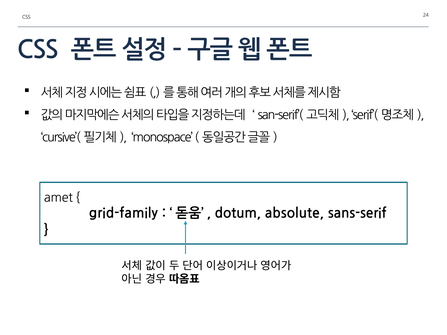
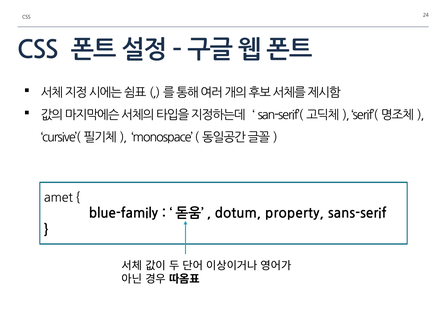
grid-family: grid-family -> blue-family (123, 214)
absolute: absolute -> property (294, 214)
